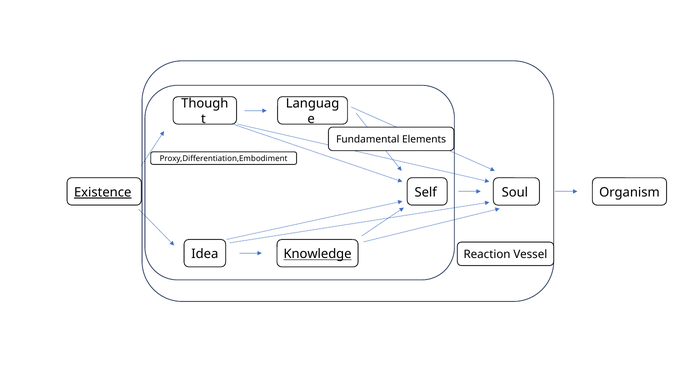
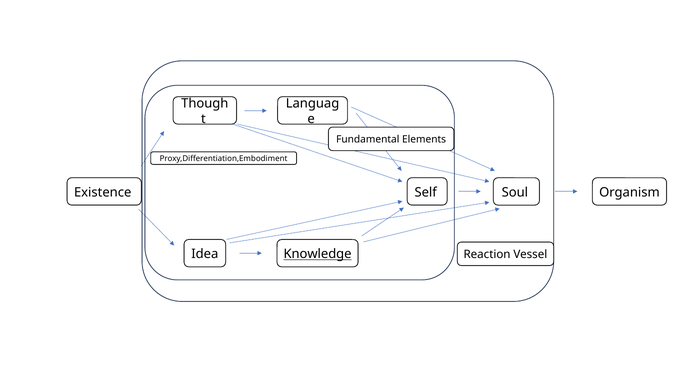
Existence underline: present -> none (103, 192)
